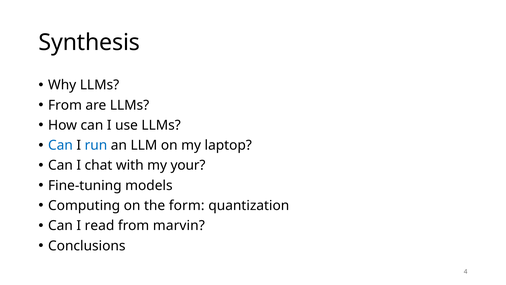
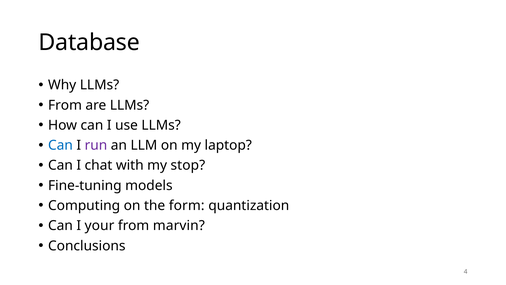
Synthesis: Synthesis -> Database (89, 43)
run colour: blue -> purple (96, 145)
your: your -> stop (188, 165)
read: read -> your (100, 225)
